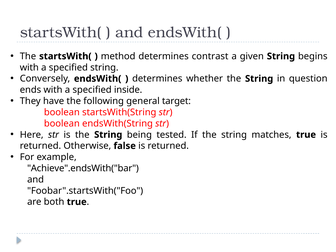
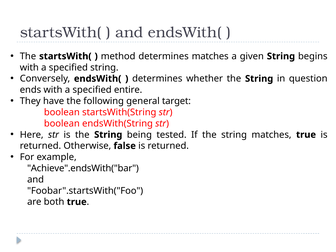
determines contrast: contrast -> matches (210, 56)
inside: inside -> entire (128, 90)
